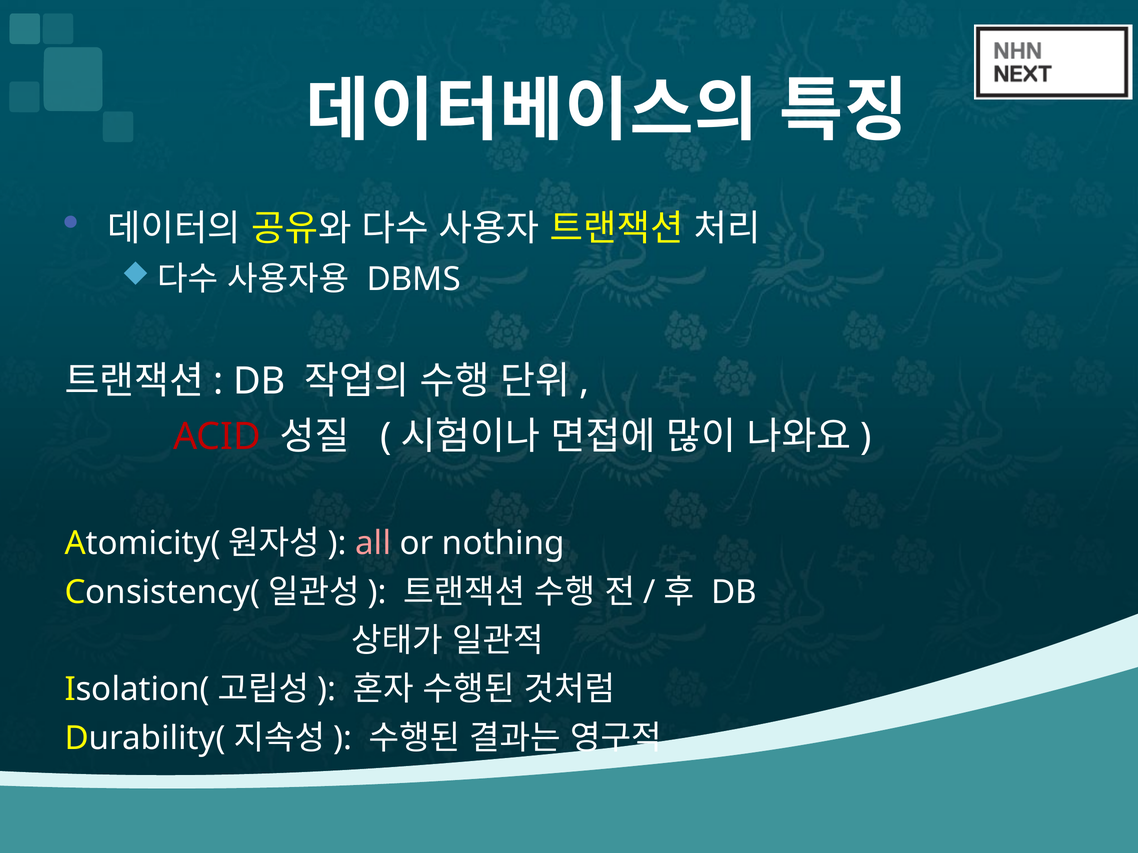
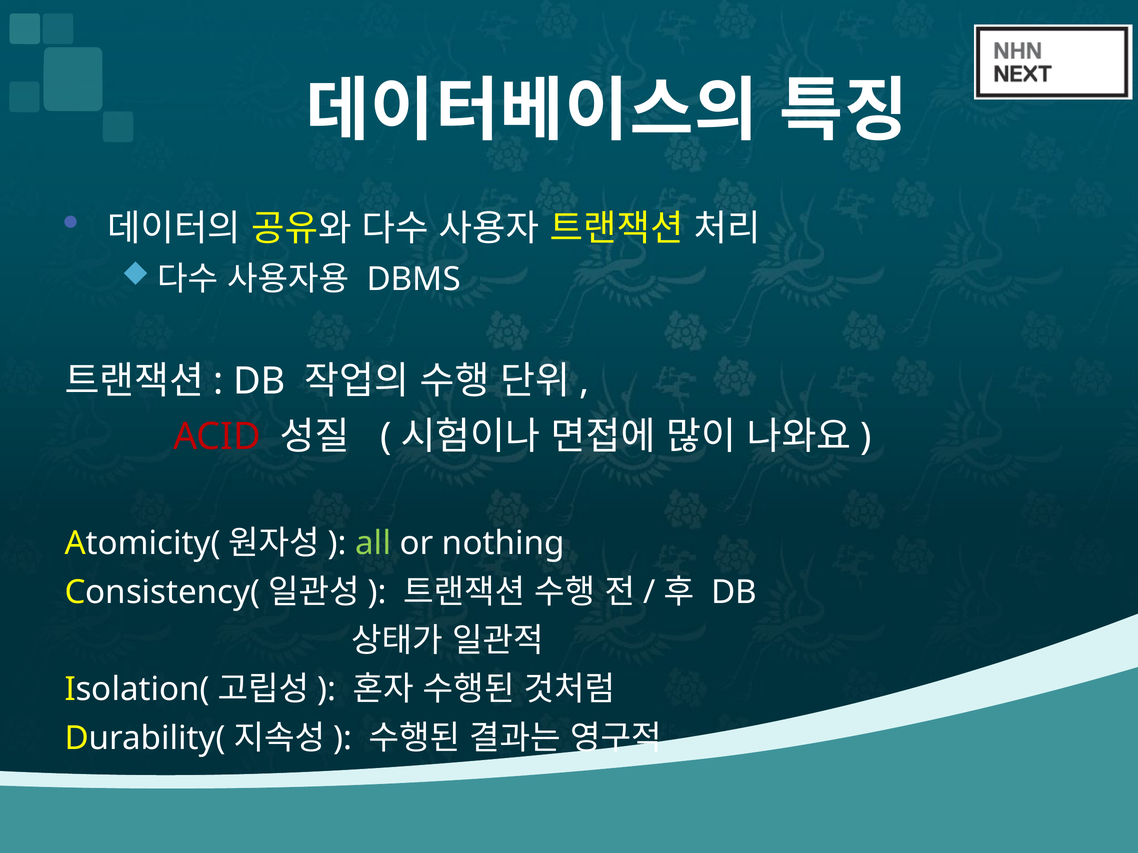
all colour: pink -> light green (373, 544)
